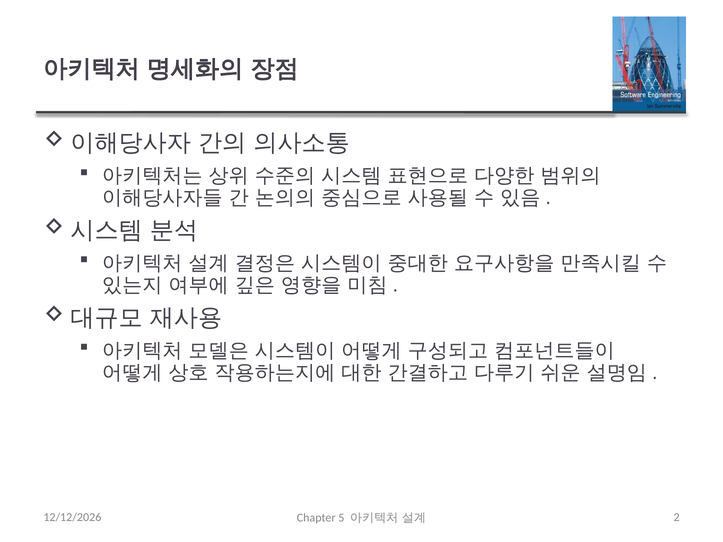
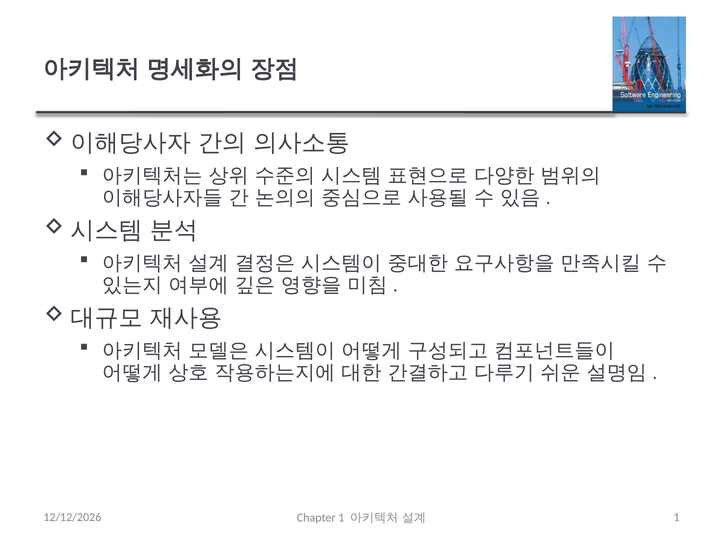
2: 2 -> 1 (677, 518)
Chapter 5: 5 -> 1 (341, 518)
